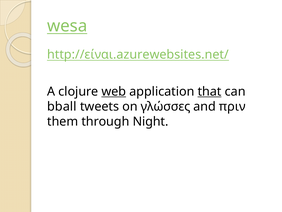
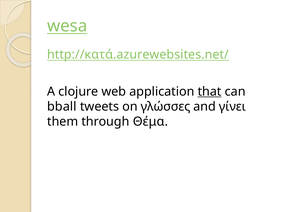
http://είναι.azurewebsites.net/: http://είναι.azurewebsites.net/ -> http://κατά.azurewebsites.net/ (138, 54)
web underline: present -> none (114, 91)
πριν: πριν -> γίνει (232, 106)
Night: Night -> Θέμα (150, 121)
